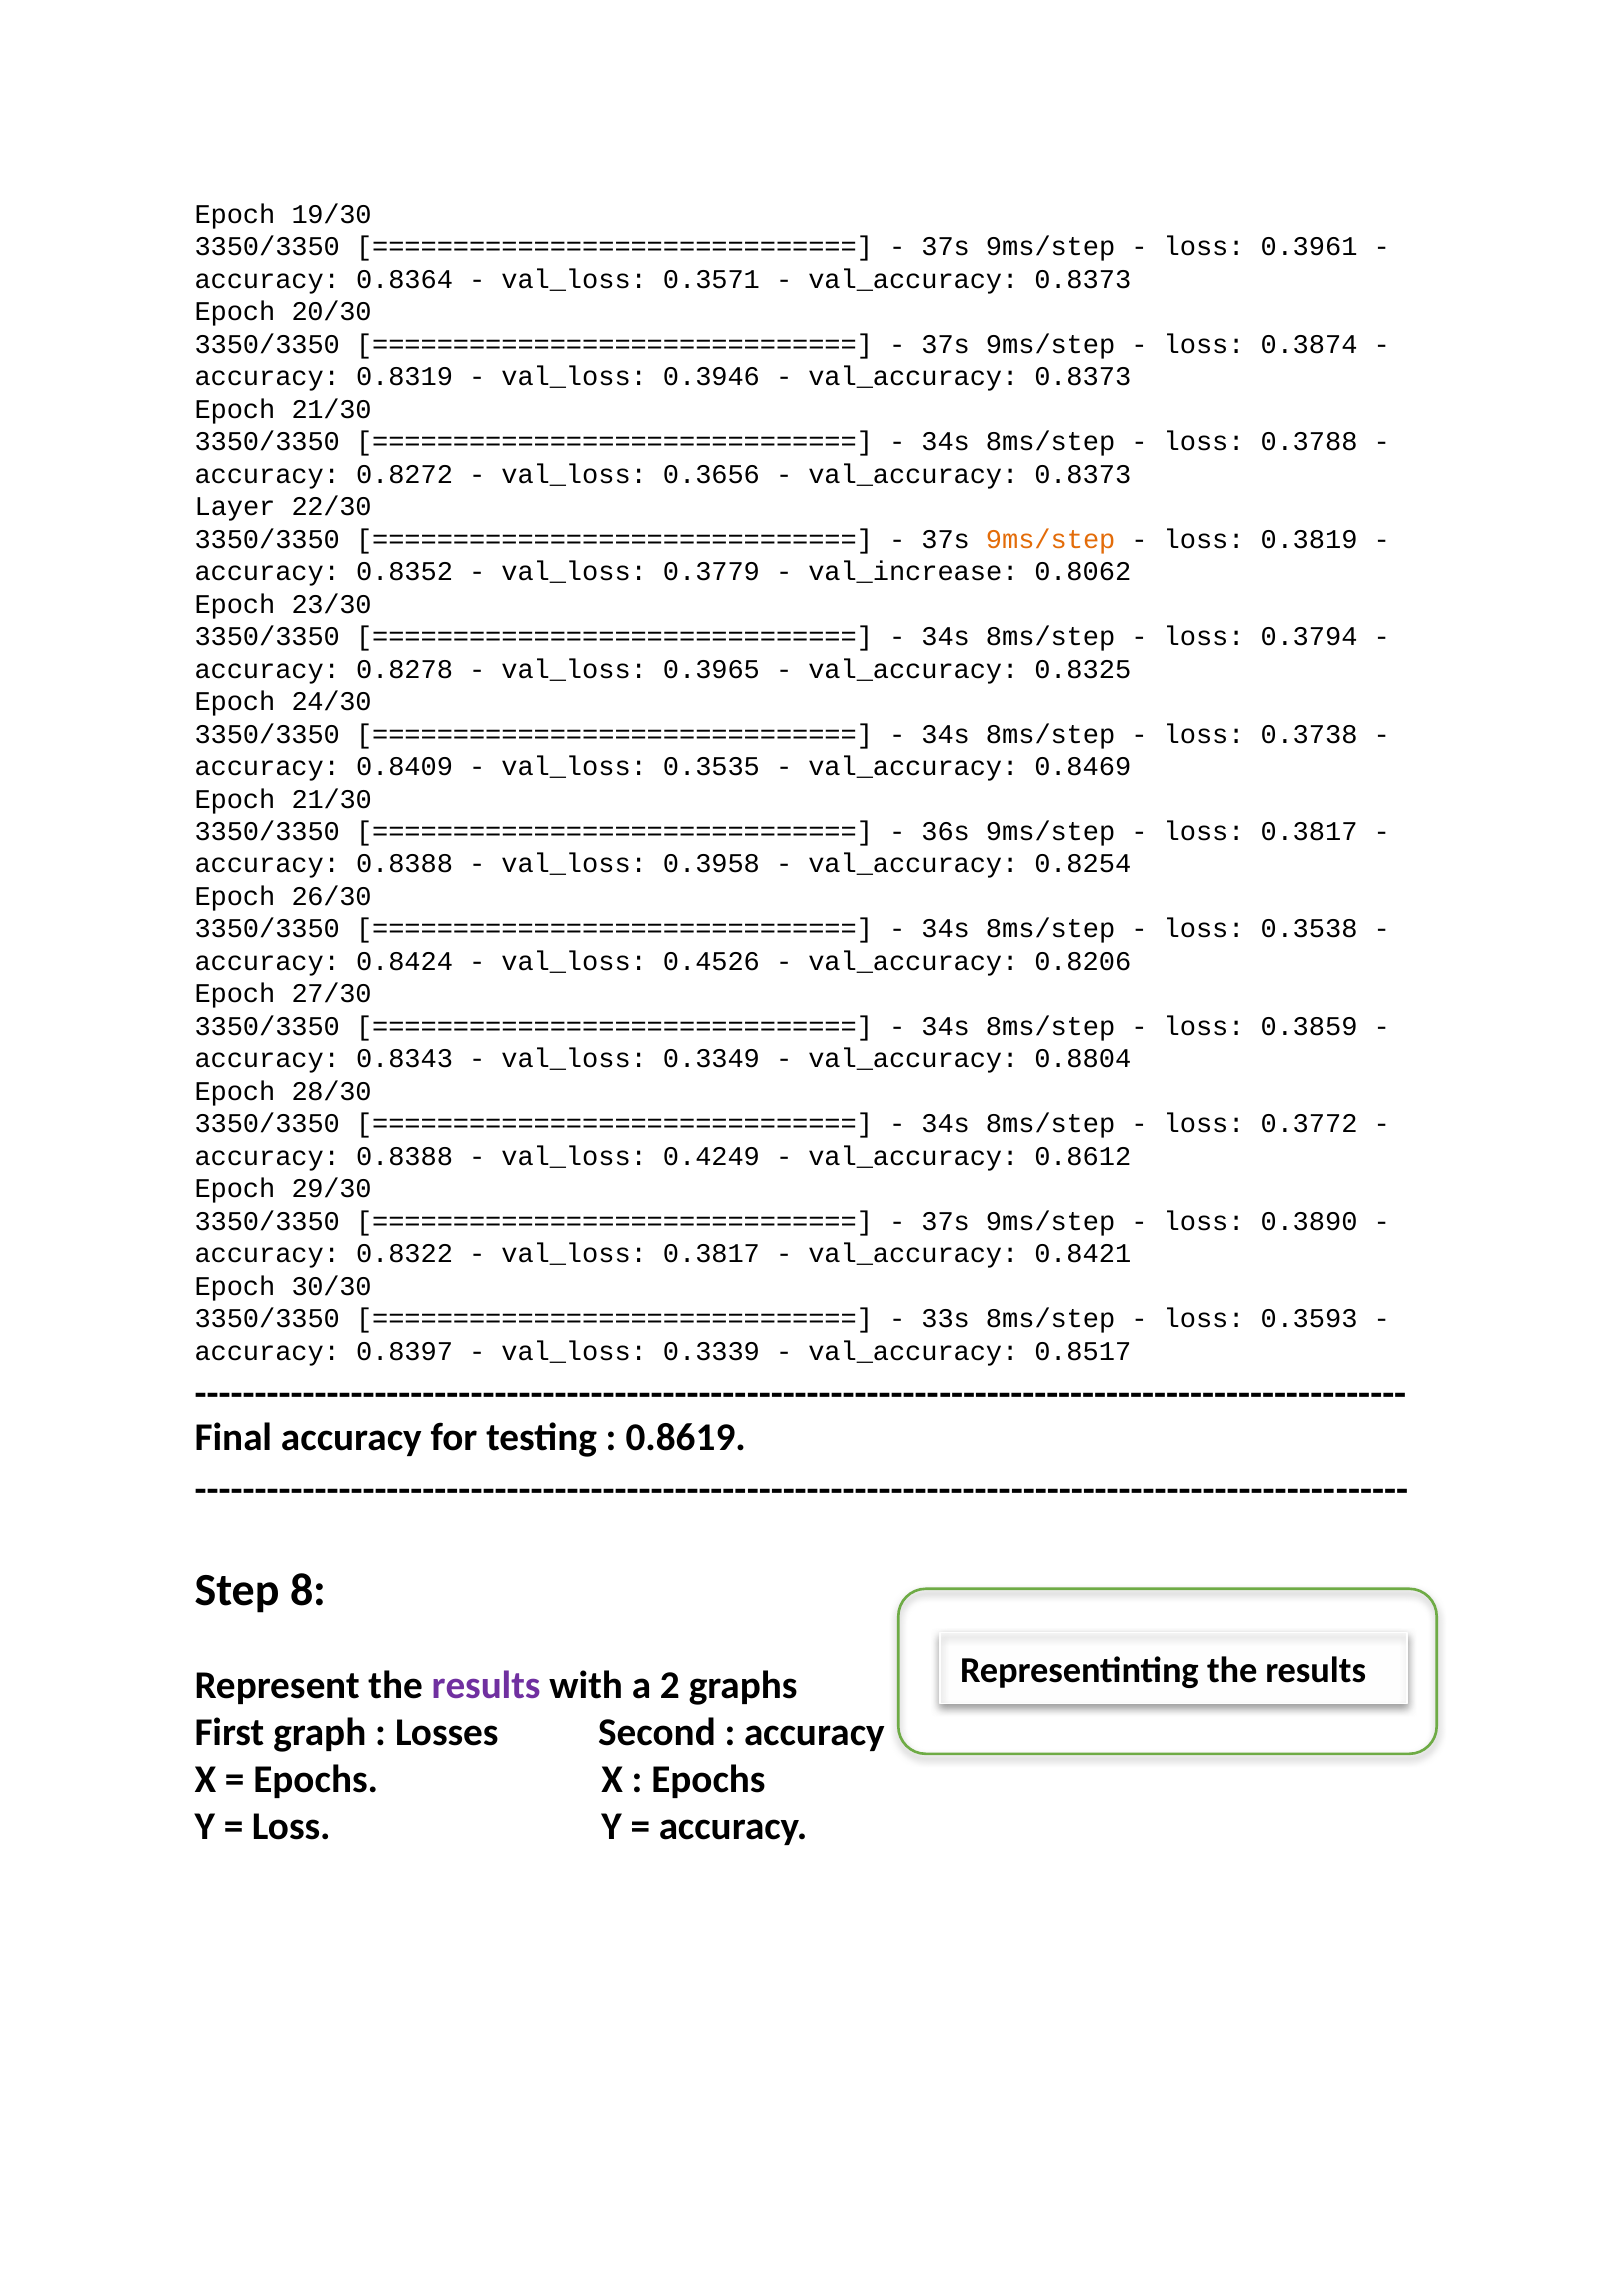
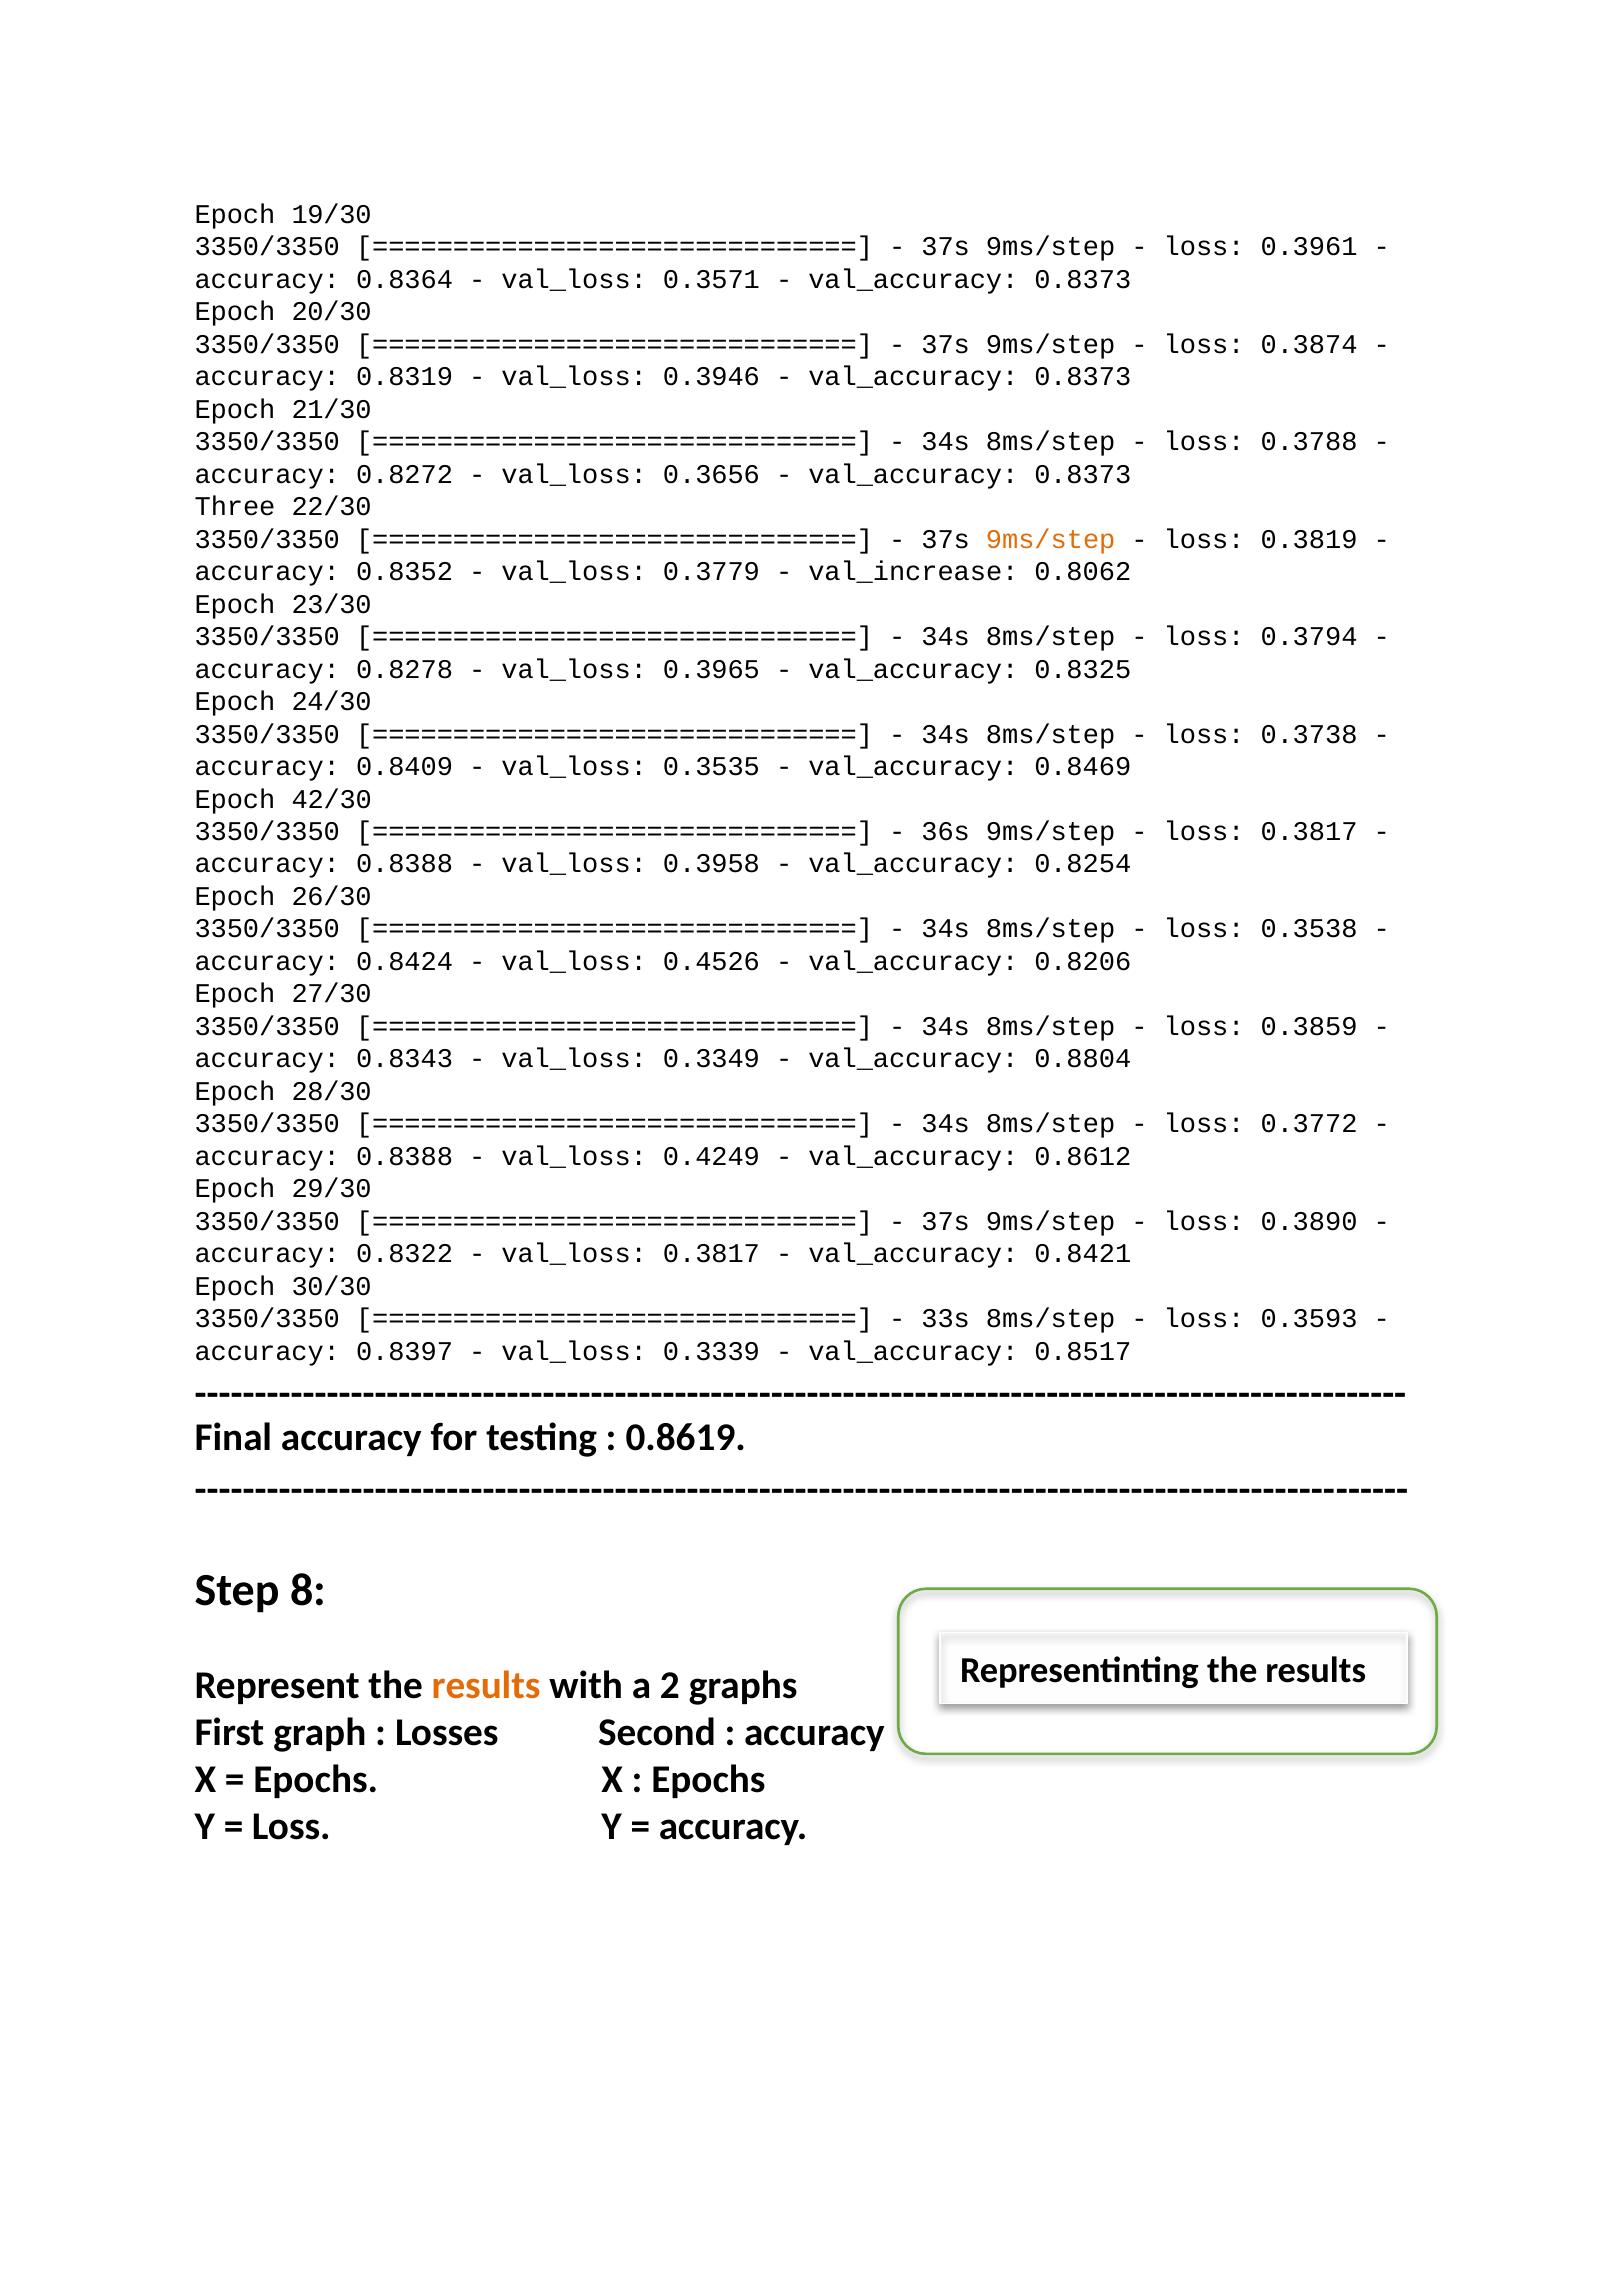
Layer: Layer -> Three (235, 507)
21/30: 21/30 -> 42/30 (332, 799)
results colour: purple -> orange (486, 1685)
